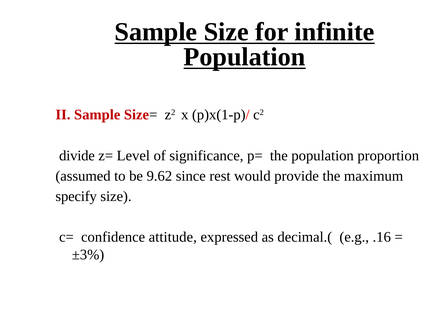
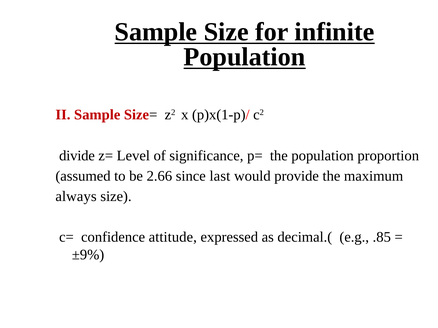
9.62: 9.62 -> 2.66 (159, 176)
rest: rest -> last (220, 176)
specify: specify -> always (76, 197)
.16: .16 -> .85 (382, 238)
±3%: ±3% -> ±9% (88, 255)
